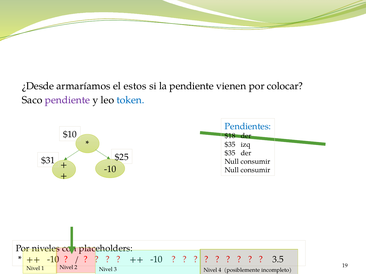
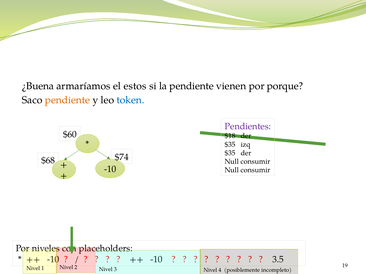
¿Desde: ¿Desde -> ¿Buena (38, 86)
colocar: colocar -> porque (285, 86)
pendiente colour: purple -> orange (67, 100)
Pendientes colour: blue -> purple (248, 127)
$10: $10 -> $60 (70, 135)
$25: $25 -> $74 (122, 157)
$31: $31 -> $68 (48, 161)
